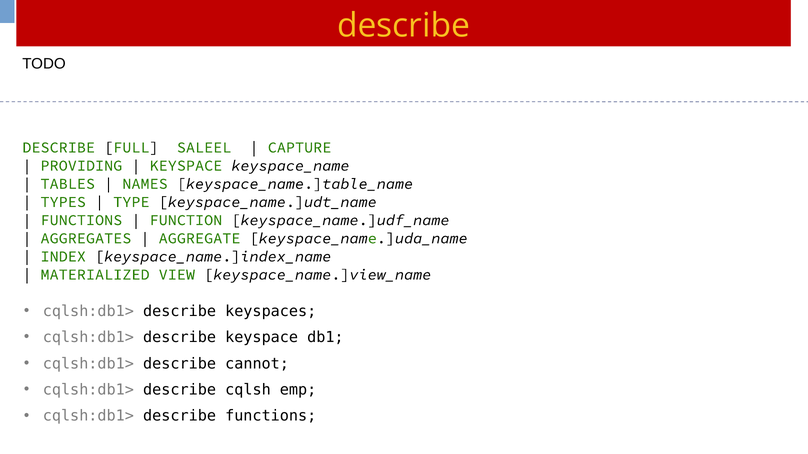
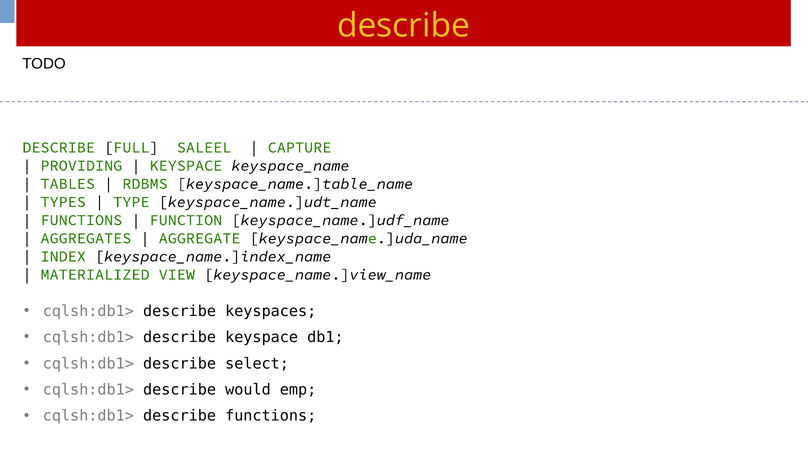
NAMES: NAMES -> RDBMS (145, 184)
cannot: cannot -> select (257, 364)
cqlsh: cqlsh -> would (248, 390)
